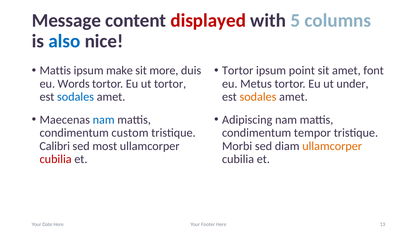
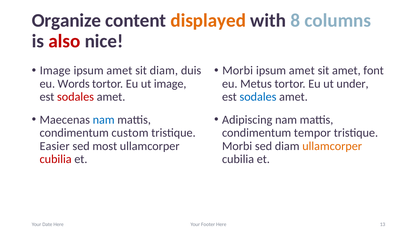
Message: Message -> Organize (66, 20)
displayed colour: red -> orange (208, 20)
5: 5 -> 8 (295, 20)
also colour: blue -> red (64, 41)
Mattis: Mattis -> Image (55, 71)
make: make -> amet (119, 71)
sit more: more -> diam (164, 71)
Tortor: Tortor -> Morbi (238, 71)
point: point -> amet (302, 71)
ut tortor: tortor -> image (170, 84)
sodales colour: blue -> red (76, 97)
sodales colour: orange -> blue (258, 97)
Calibri: Calibri -> Easier (55, 146)
